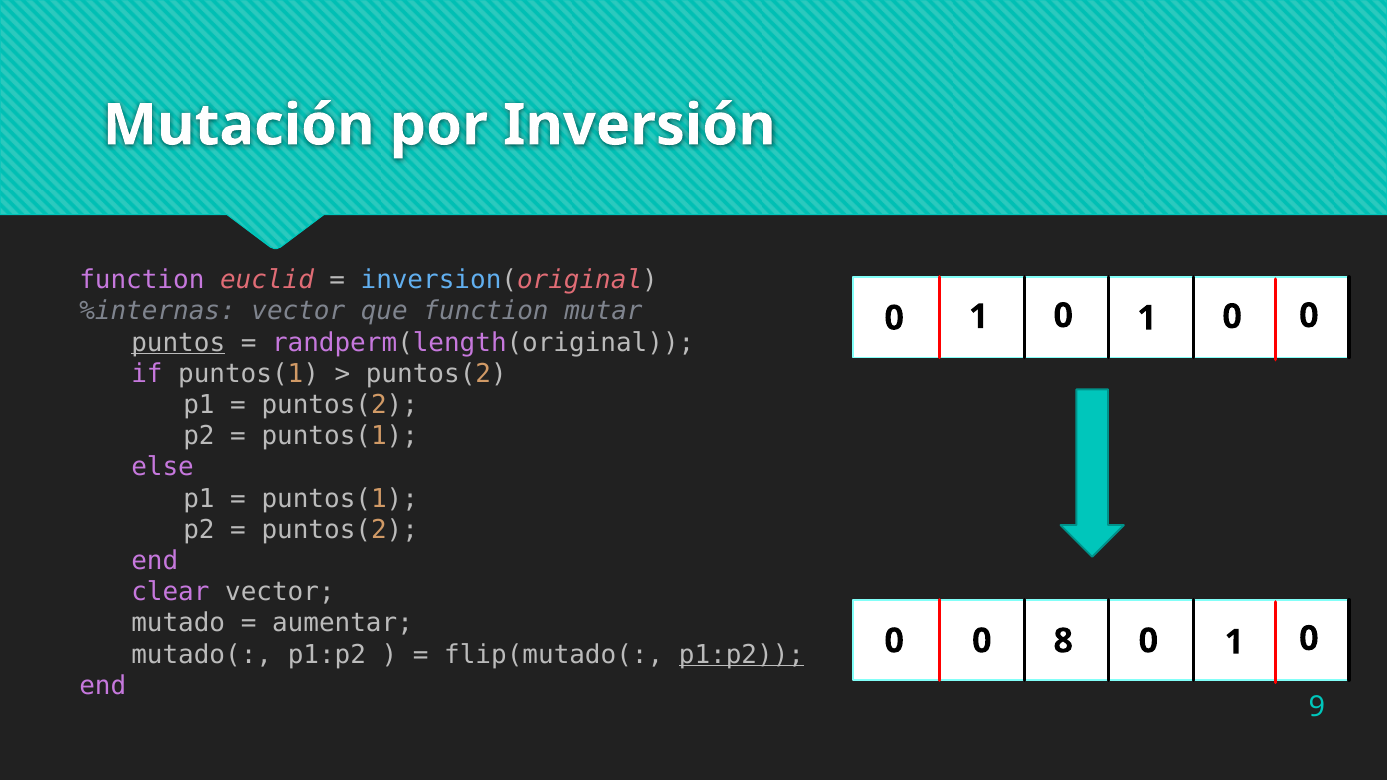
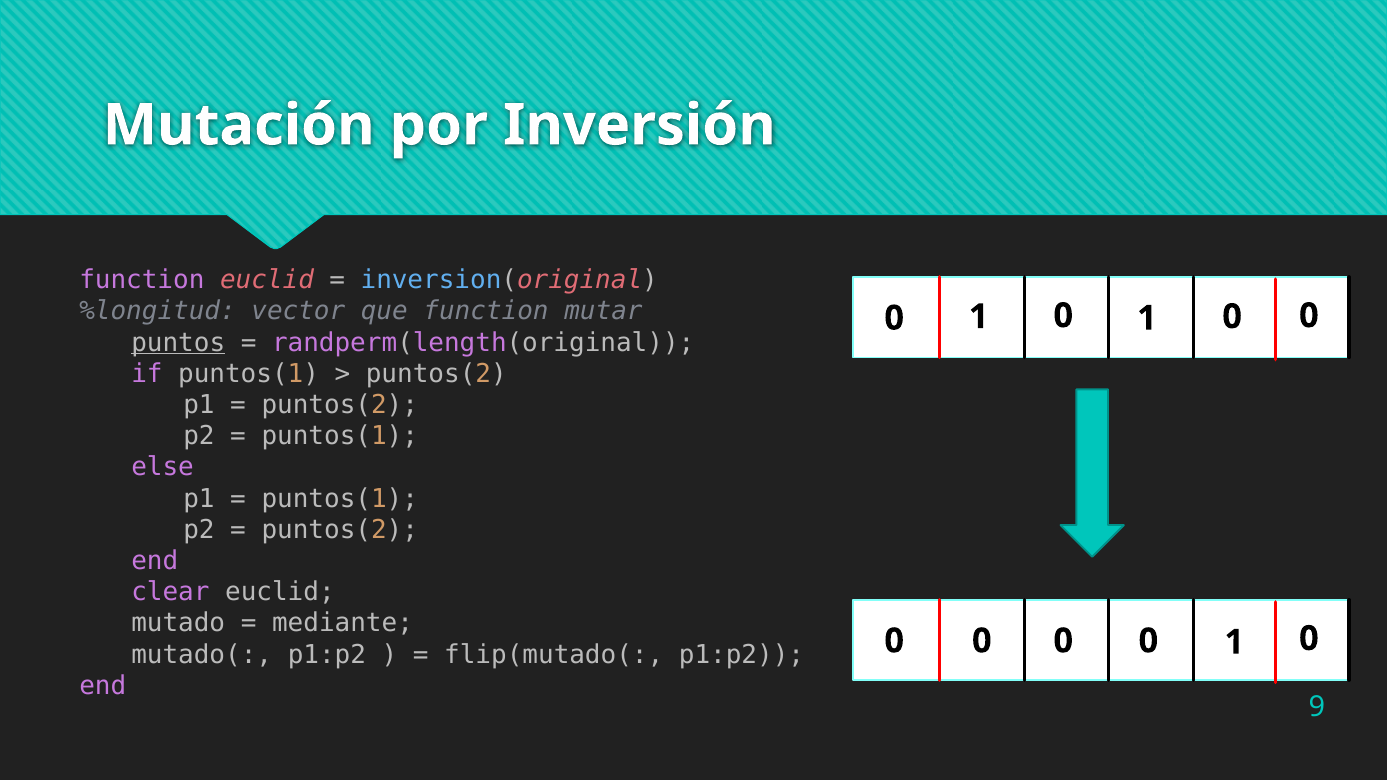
%internas: %internas -> %longitud (158, 311)
clear vector: vector -> euclid (280, 592)
aumentar: aumentar -> mediante (342, 623)
8: 8 -> 0 (1063, 641)
p1:p2 underline: present -> none (741, 655)
